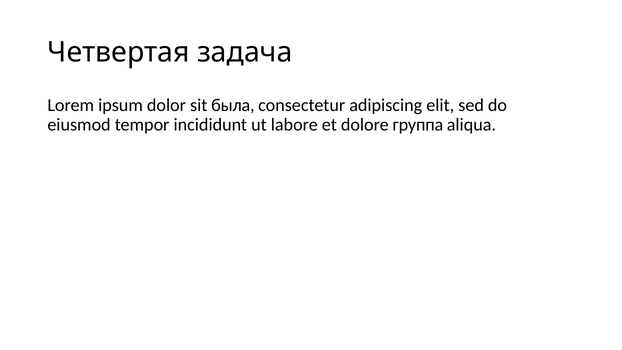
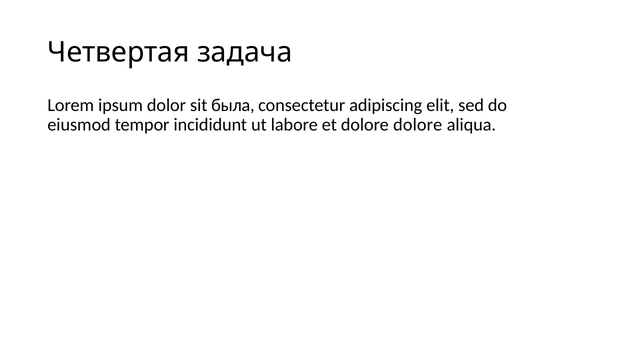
dolore группа: группа -> dolore (418, 125)
